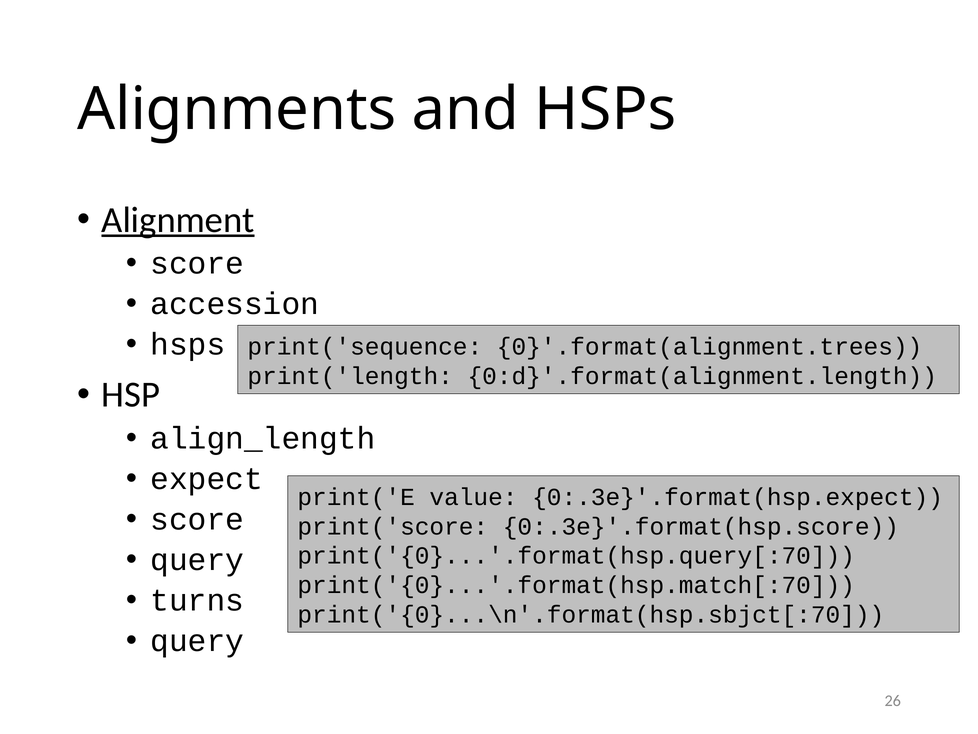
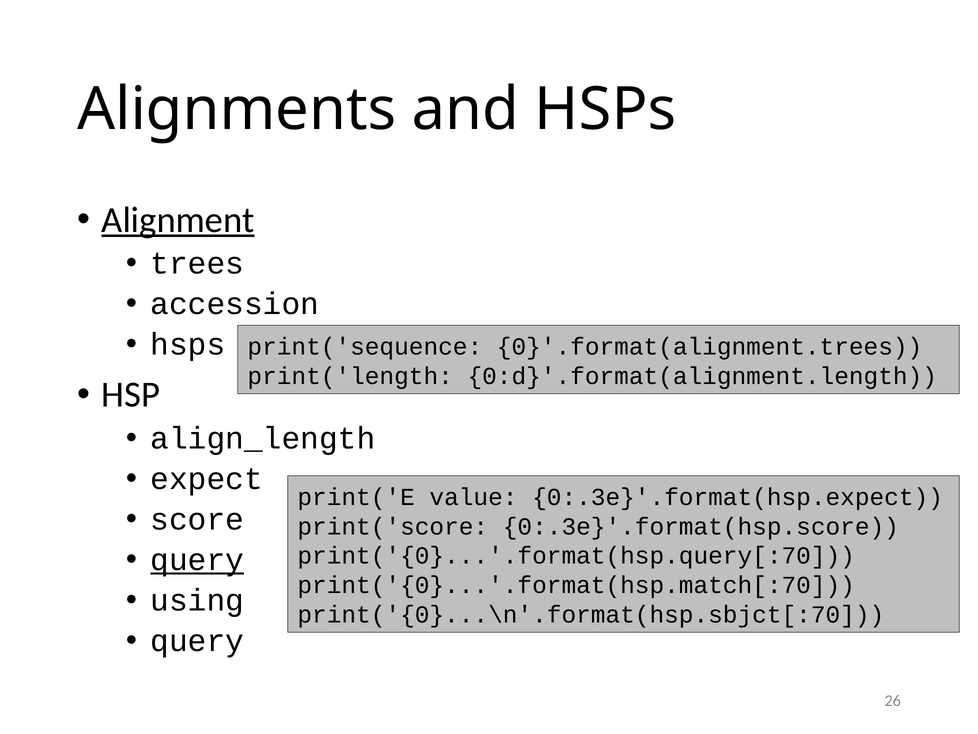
score: score -> trees (197, 263)
query underline: none -> present (197, 560)
turns: turns -> using (197, 600)
